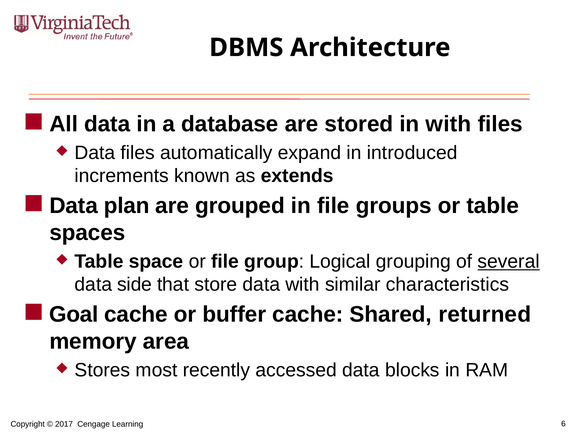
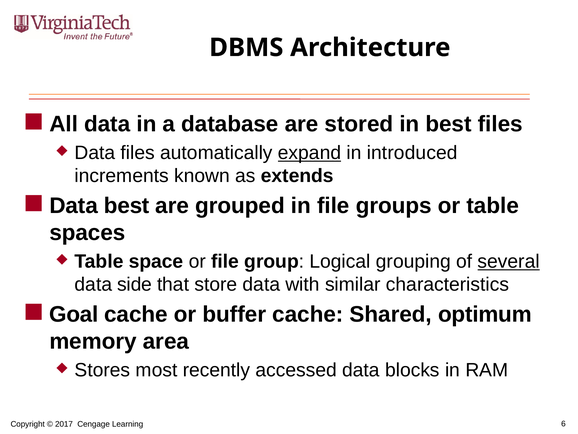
in with: with -> best (449, 124)
expand underline: none -> present (310, 153)
Data plan: plan -> best (127, 206)
returned: returned -> optimum (485, 314)
